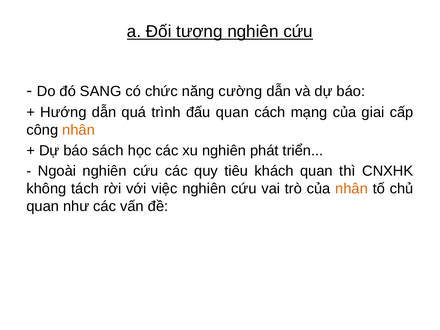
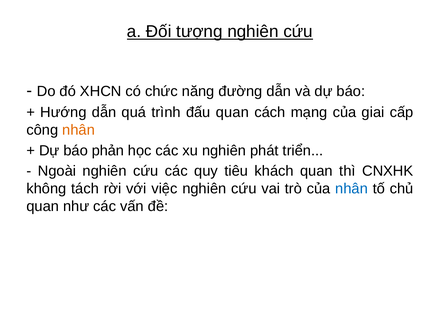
SANG: SANG -> XHCN (101, 91)
cường: cường -> đường (240, 91)
sách: sách -> phản (108, 151)
nhân colour: orange -> blue (352, 189)
